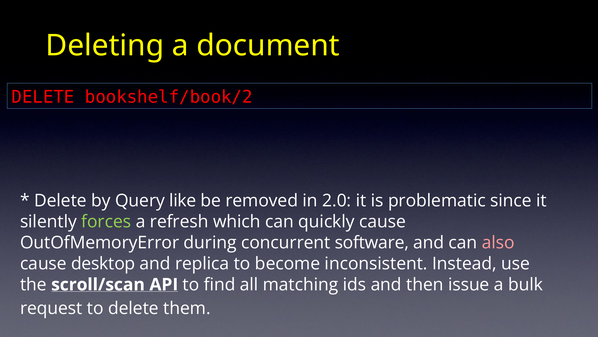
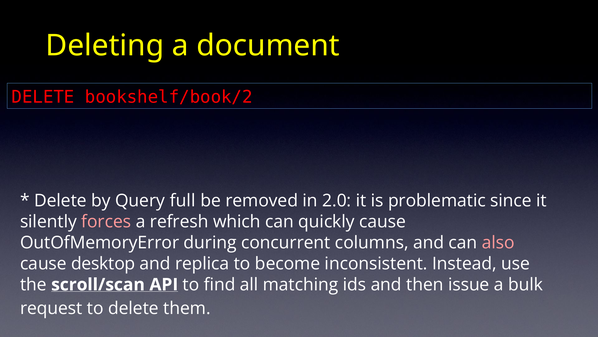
like: like -> full (183, 200)
forces colour: light green -> pink (106, 221)
software: software -> columns (372, 242)
